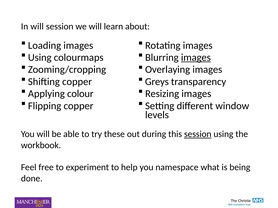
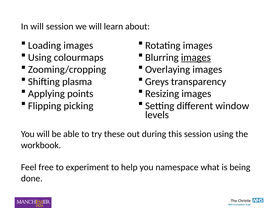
Shifting copper: copper -> plasma (77, 82)
colour: colour -> points (80, 94)
Flipping copper: copper -> picking (79, 106)
session underline: present -> none (198, 134)
